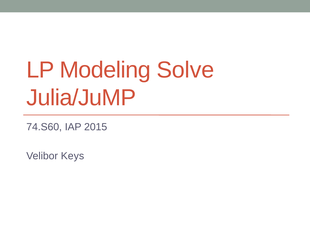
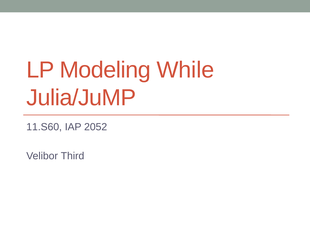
Solve: Solve -> While (185, 70)
74.S60: 74.S60 -> 11.S60 (44, 127)
2015: 2015 -> 2052 (96, 127)
Keys: Keys -> Third (73, 156)
